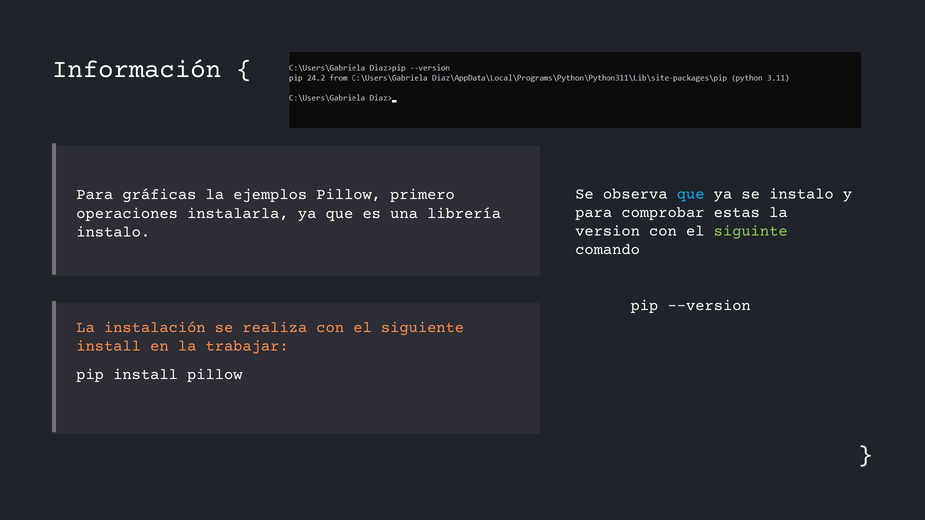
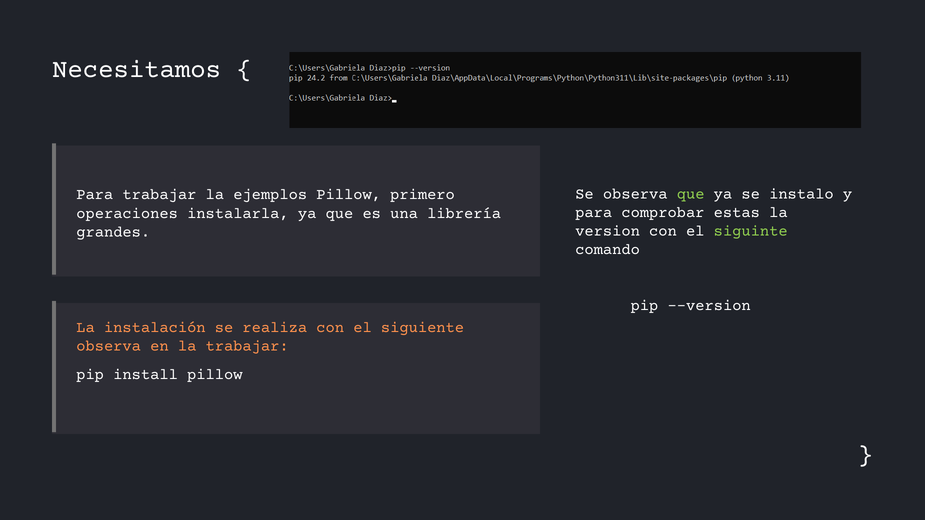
Información: Información -> Necesitamos (137, 69)
que colour: light blue -> light green (691, 194)
Para gráficas: gráficas -> trabajar (159, 195)
instalo: instalo -> grandes (113, 232)
install: install -> observa (109, 346)
